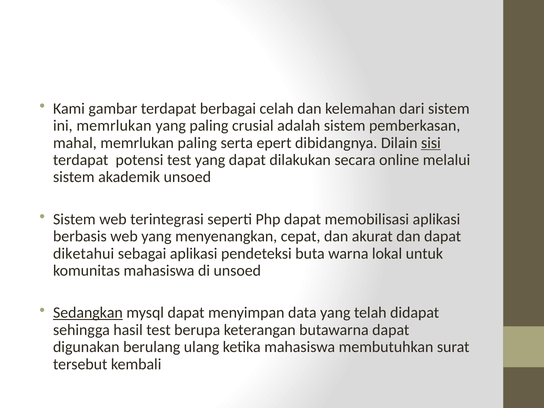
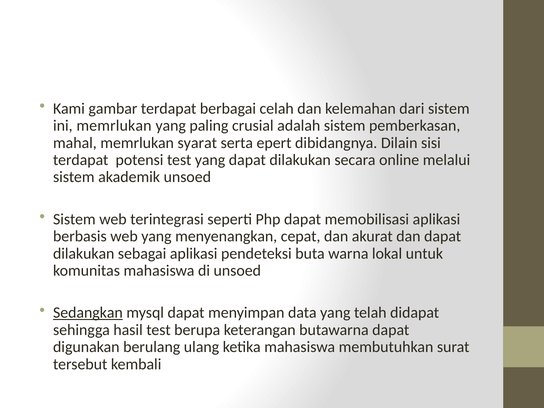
memrlukan paling: paling -> syarat (197, 143)
sisi underline: present -> none (431, 143)
diketahui: diketahui -> dilakukan (84, 253)
